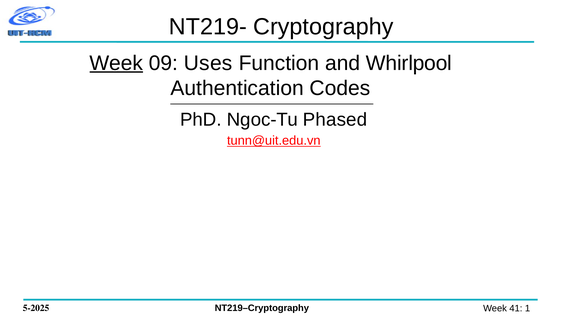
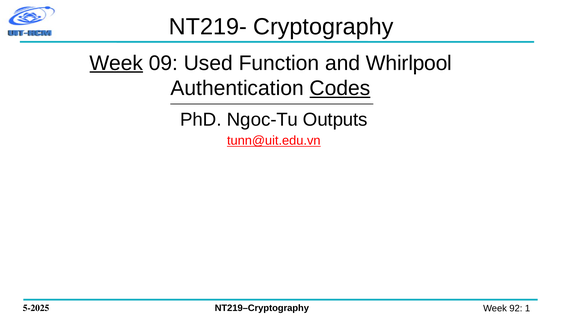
Uses: Uses -> Used (208, 63)
Codes underline: none -> present (340, 88)
Phased: Phased -> Outputs (335, 119)
41: 41 -> 92 (516, 308)
